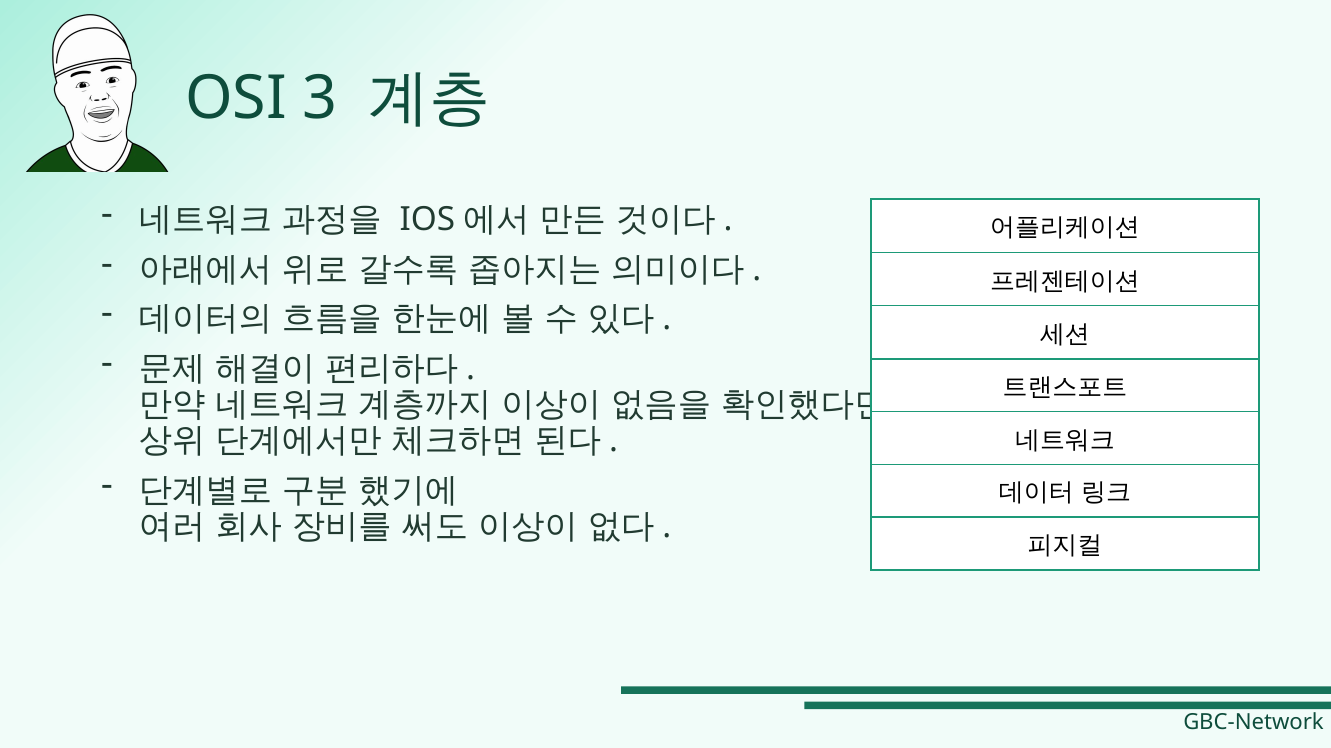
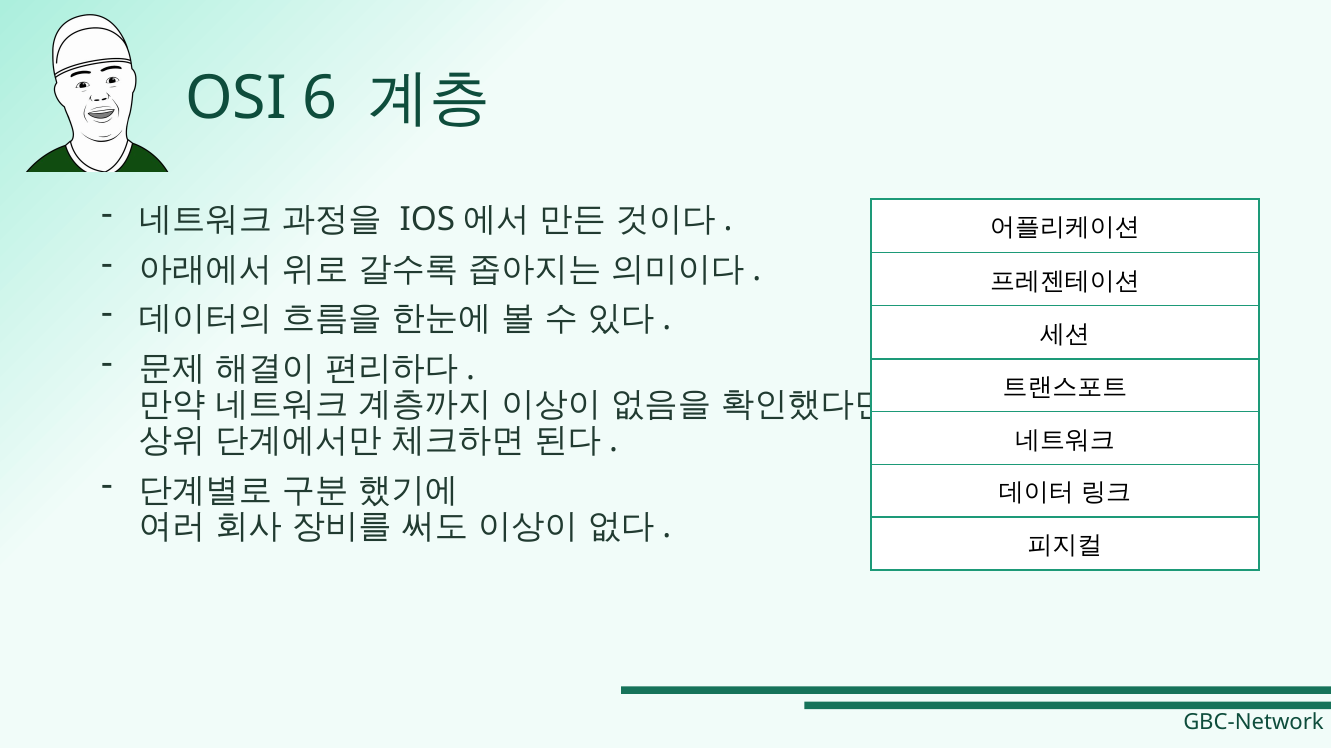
3: 3 -> 6 (320, 99)
